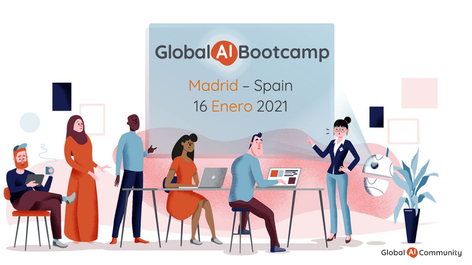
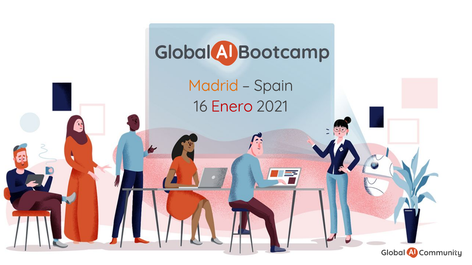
Enero colour: orange -> red (232, 107)
